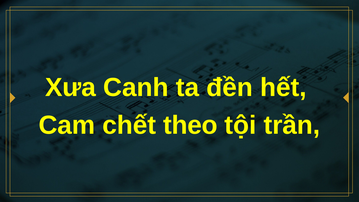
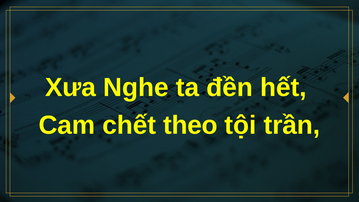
Canh: Canh -> Nghe (136, 88)
